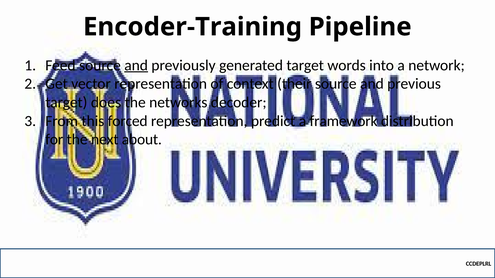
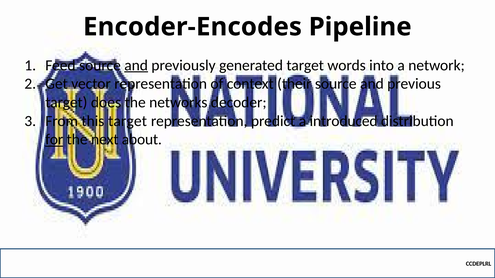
Encoder-Training: Encoder-Training -> Encoder-Encodes (192, 27)
this forced: forced -> target (128, 121)
framework: framework -> introduced (344, 121)
for underline: none -> present (54, 140)
